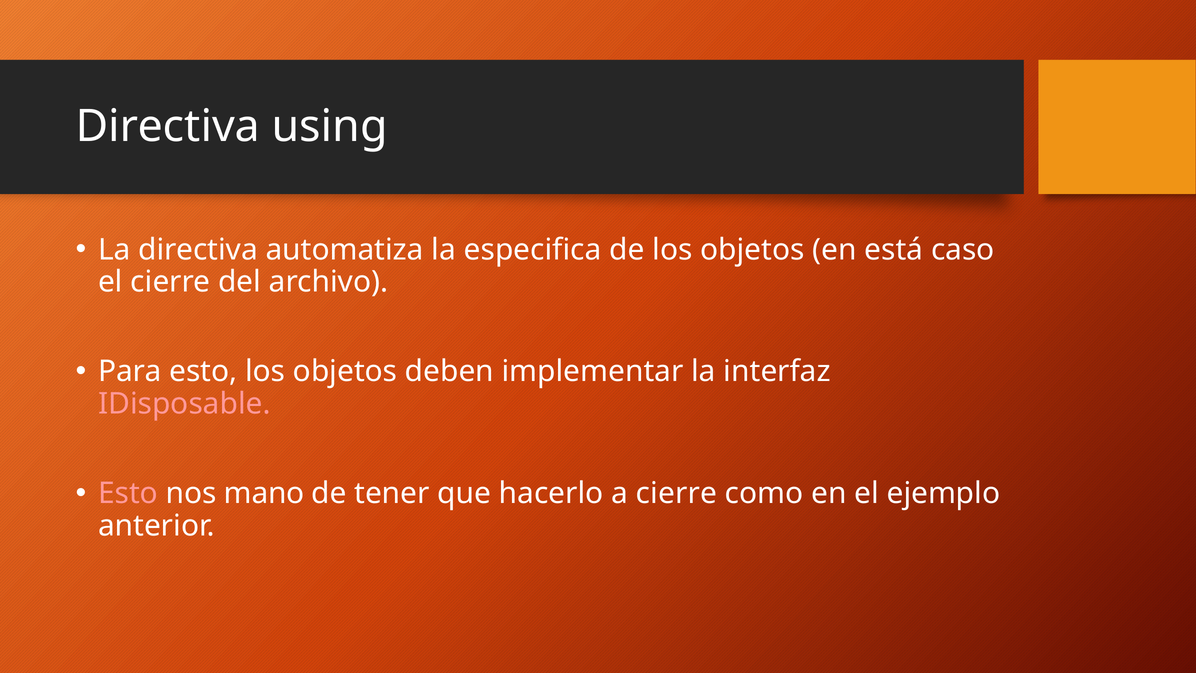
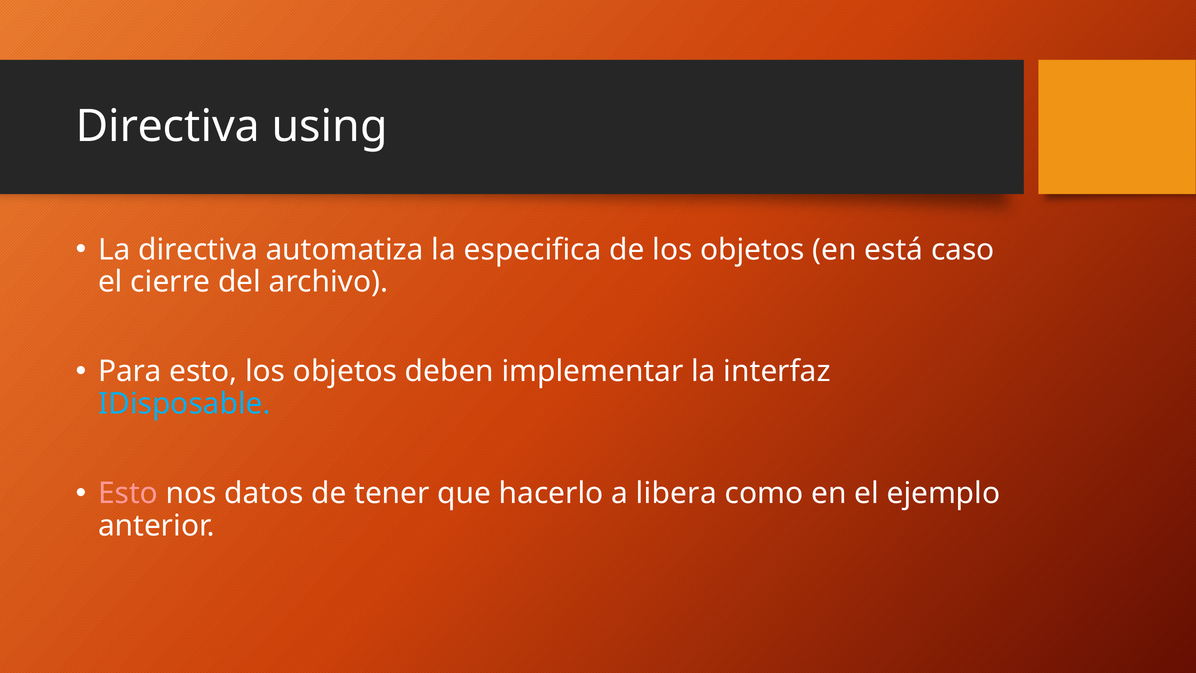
IDisposable colour: pink -> light blue (184, 404)
mano: mano -> datos (264, 493)
a cierre: cierre -> libera (676, 493)
